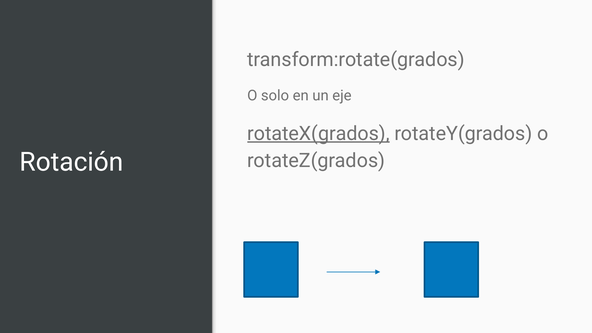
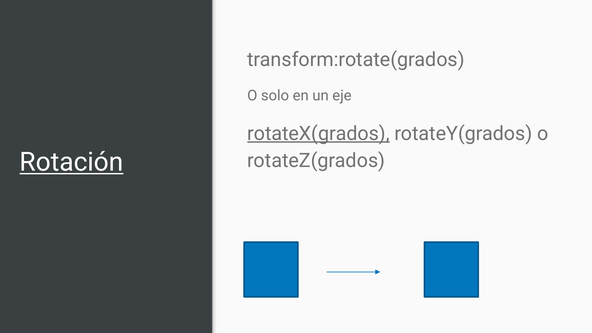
Rotación underline: none -> present (72, 162)
